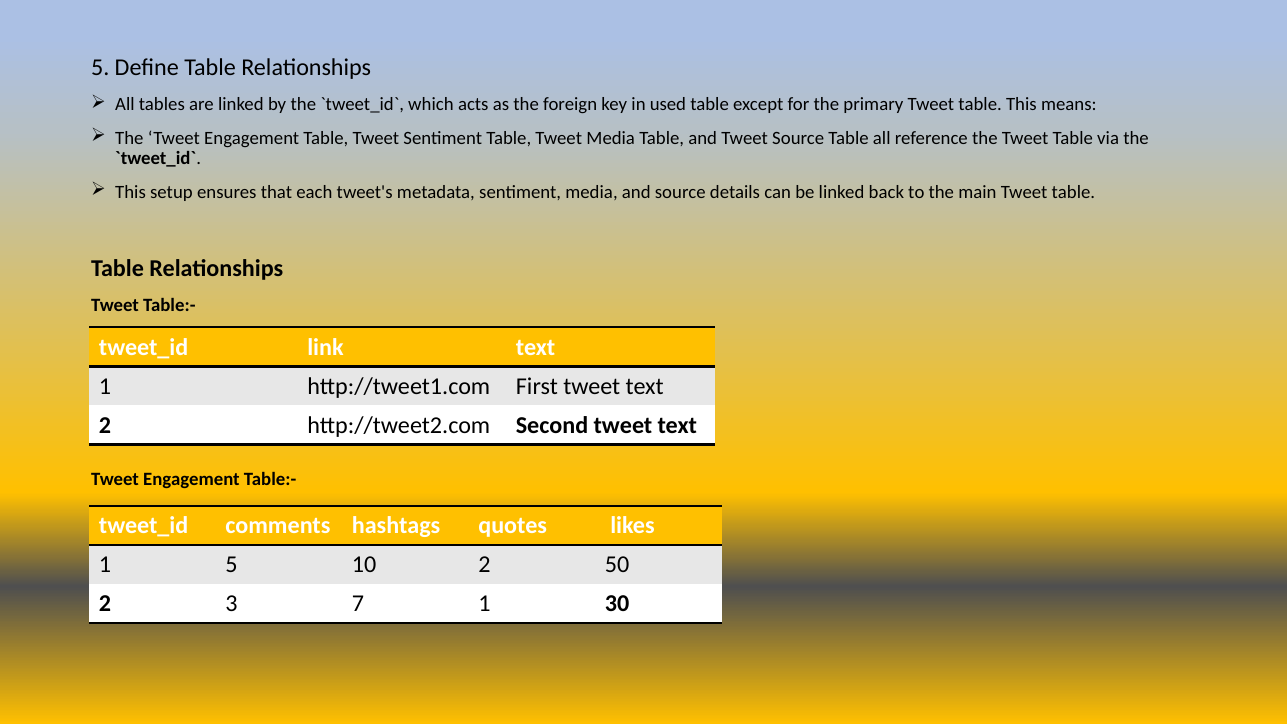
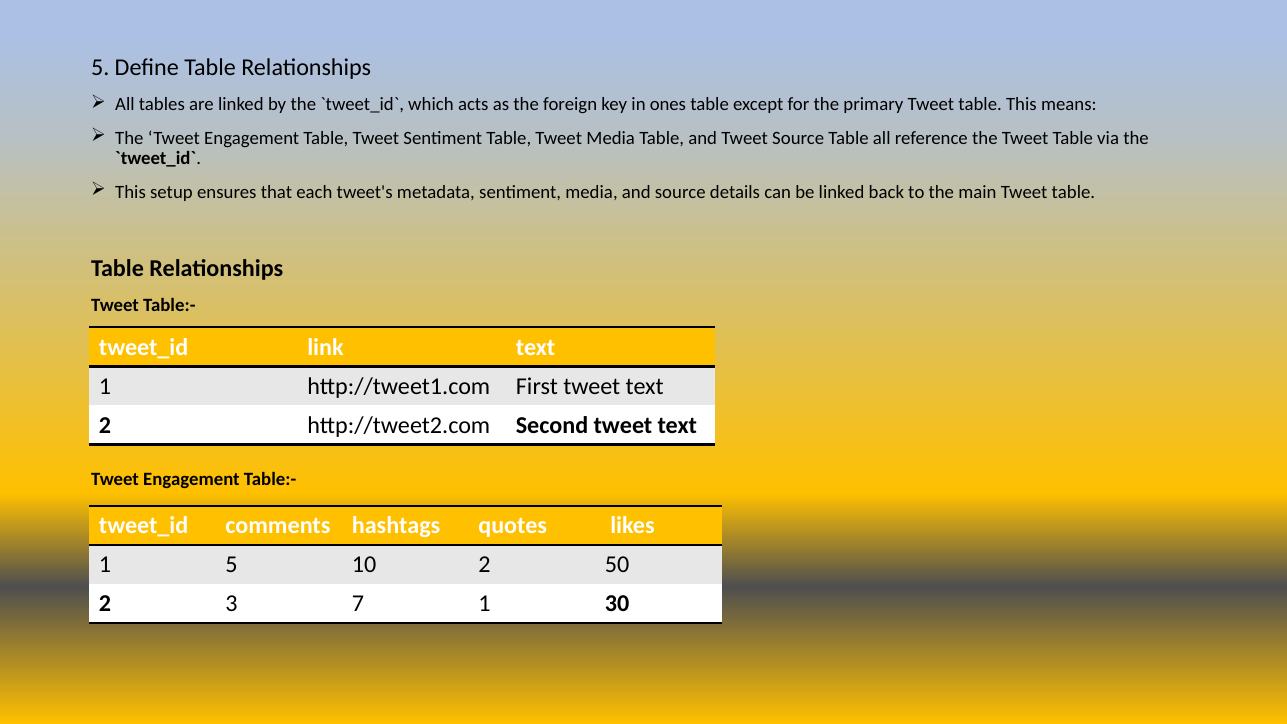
used: used -> ones (668, 105)
